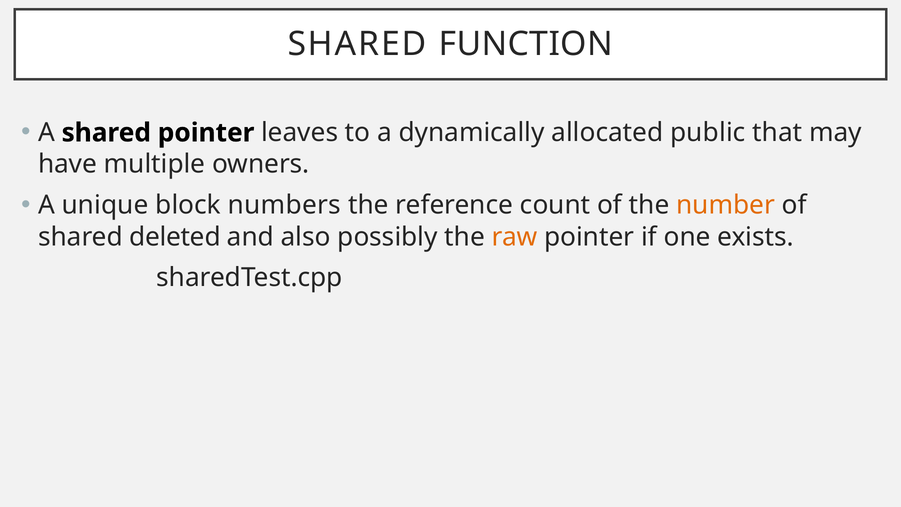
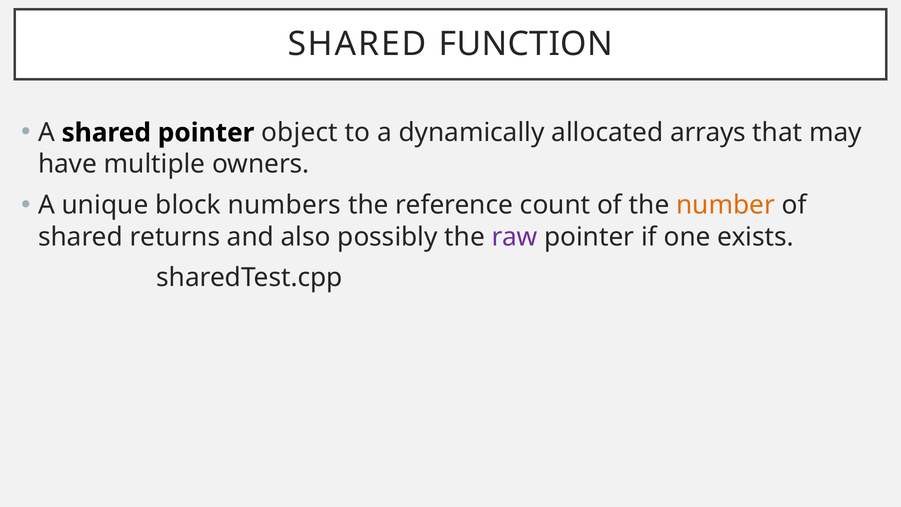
leaves: leaves -> object (300, 133)
public: public -> arrays (708, 133)
deleted: deleted -> returns (175, 237)
raw colour: orange -> purple (515, 237)
